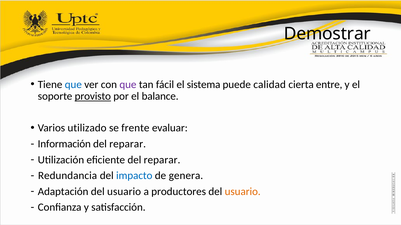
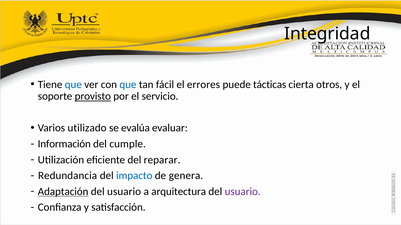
Demostrar: Demostrar -> Integridad (327, 34)
que colour: purple -> blue (128, 85)
sistema: sistema -> errores (203, 85)
calidad: calidad -> tácticas (270, 85)
entre: entre -> otros (329, 85)
balance: balance -> servicio (160, 97)
frente: frente -> evalúa (135, 128)
reparar: reparar -> cumple (128, 144)
Adaptación underline: none -> present (63, 192)
productores: productores -> arquitectura (179, 192)
usuario colour: orange -> purple (243, 192)
